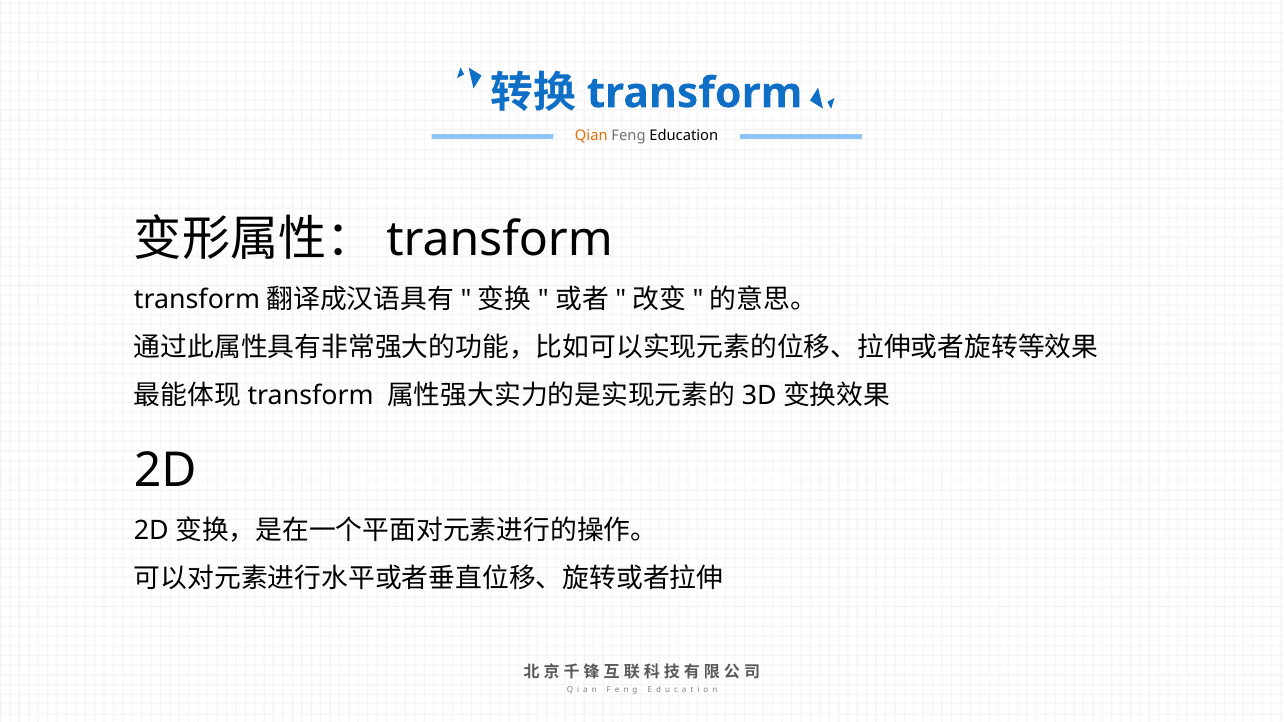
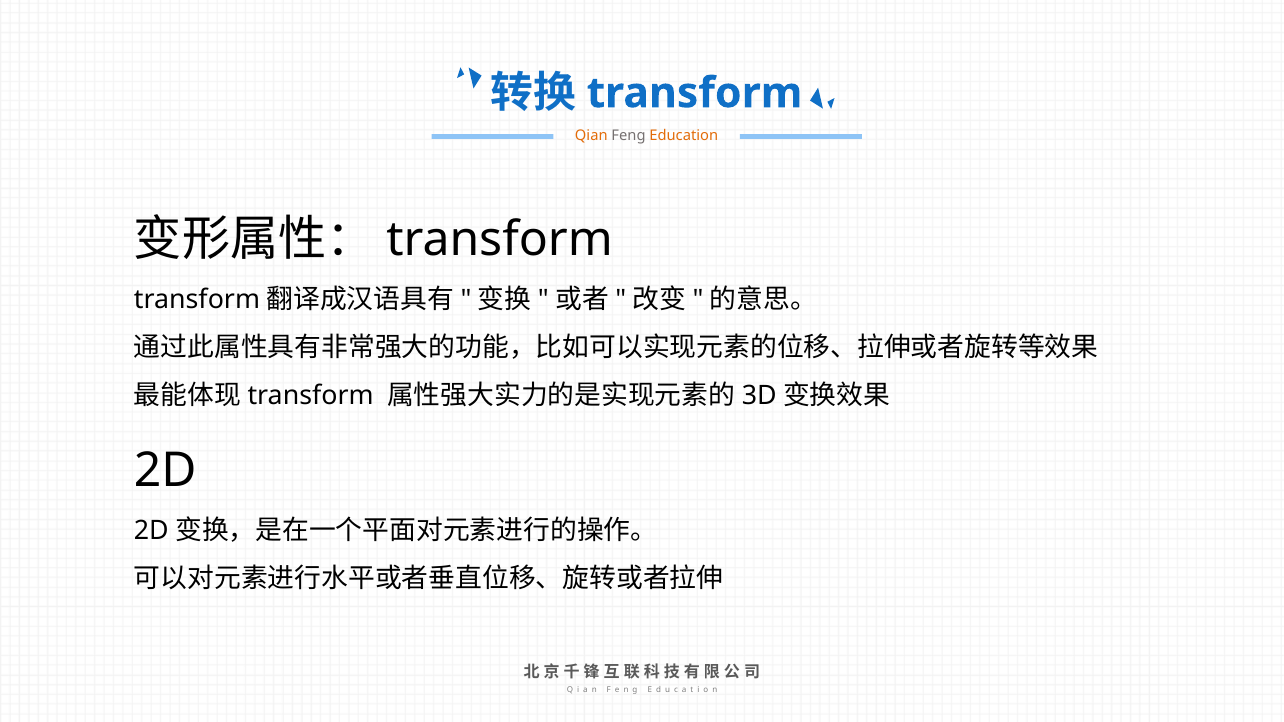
Education colour: black -> orange (684, 136)
